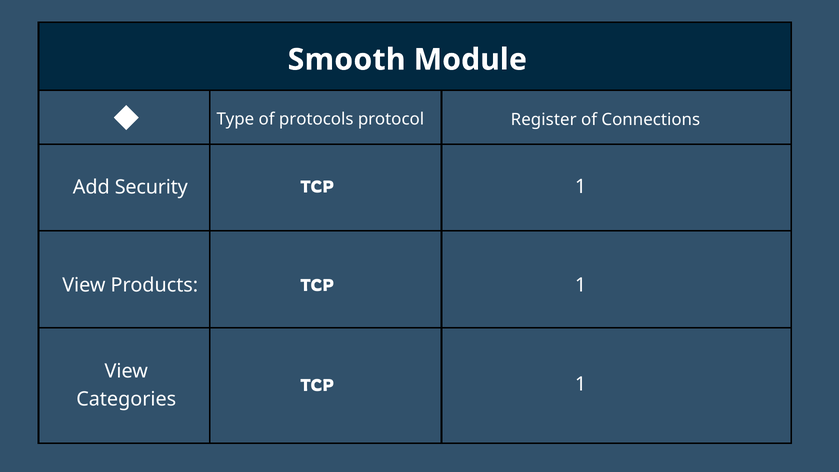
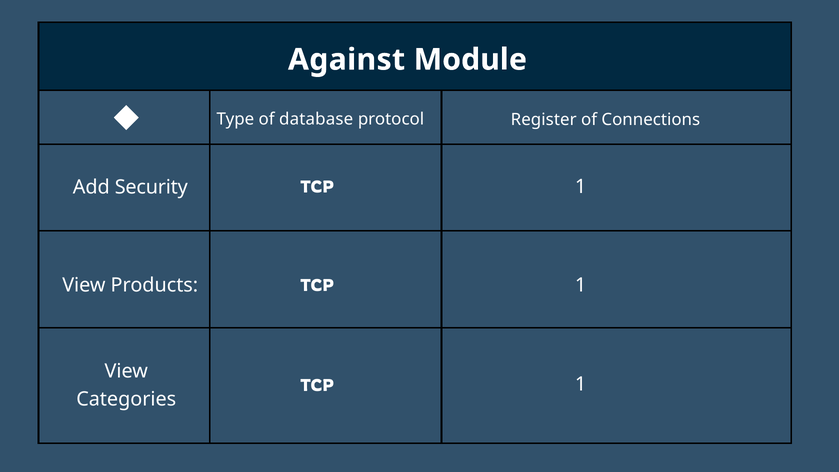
Smooth: Smooth -> Against (347, 60)
protocols: protocols -> database (316, 119)
